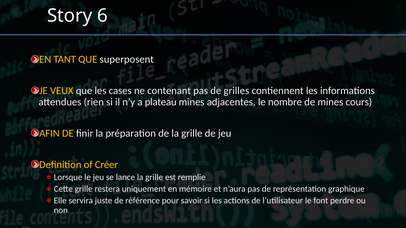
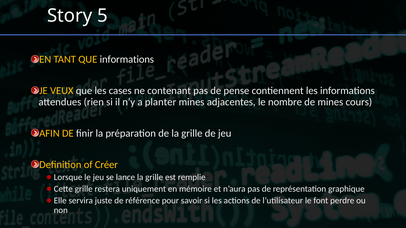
6: 6 -> 5 (103, 16)
QUE superposent: superposent -> informations (127, 60)
grilles: grilles -> pense (236, 91)
plateau: plateau -> planter (161, 102)
